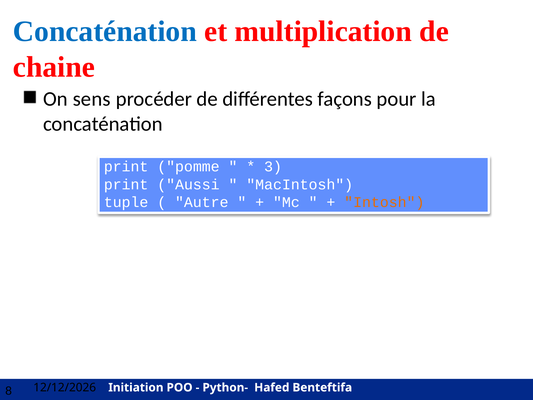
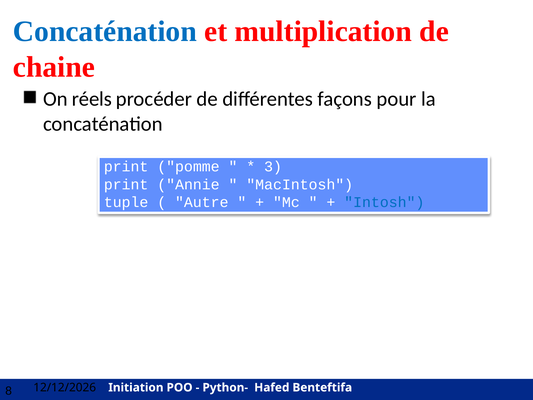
sens: sens -> réels (92, 99)
Aussi: Aussi -> Annie (188, 184)
Intosh colour: orange -> blue (384, 202)
